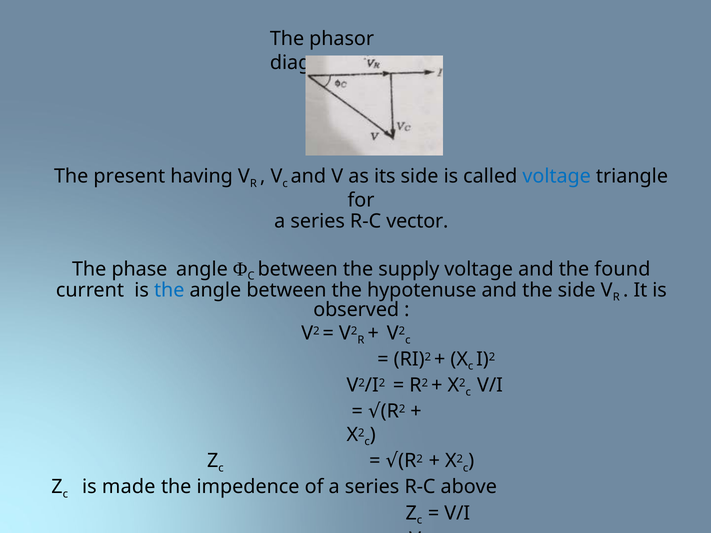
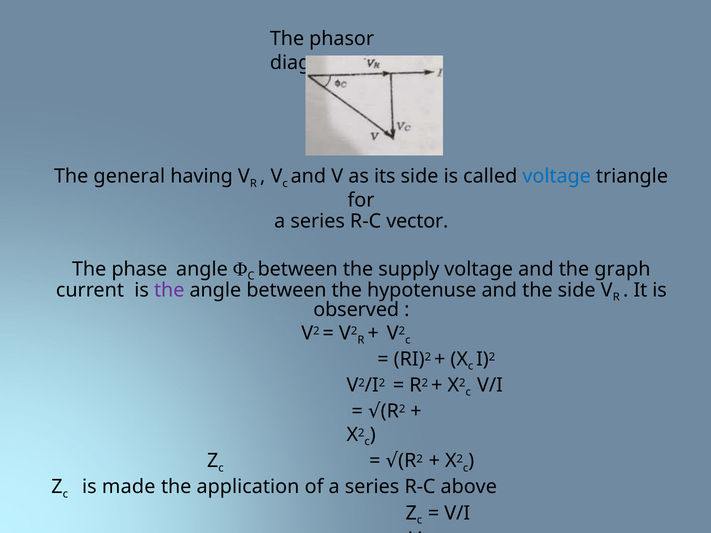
present: present -> general (129, 177)
found: found -> graph (622, 270)
the colour: blue -> purple (169, 290)
impedence: impedence -> application (248, 487)
